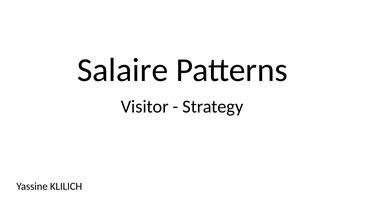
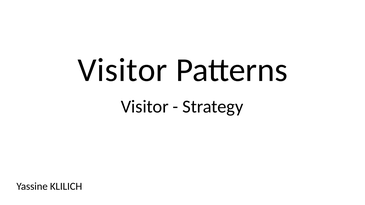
Salaire: Salaire -> Visitor (122, 70)
